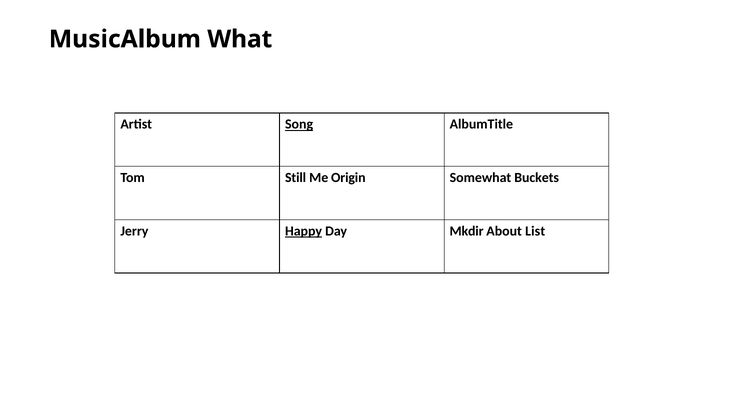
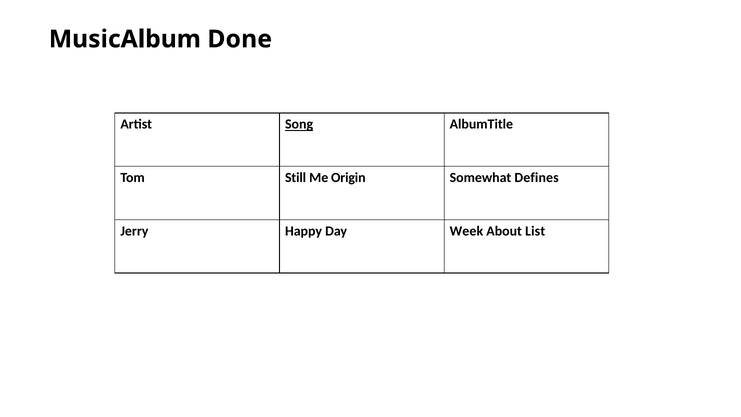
What: What -> Done (240, 39)
Buckets: Buckets -> Defines (537, 178)
Happy underline: present -> none (304, 231)
Mkdir: Mkdir -> Week (466, 231)
